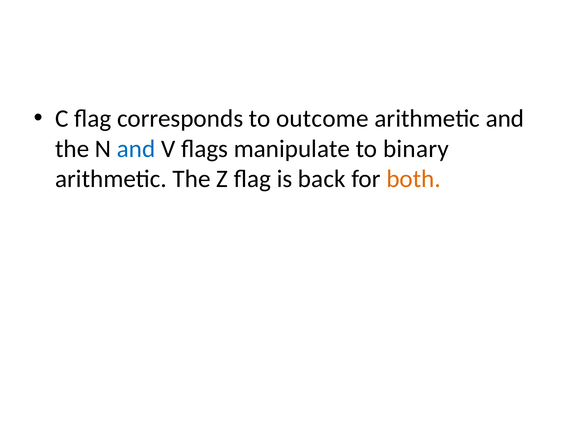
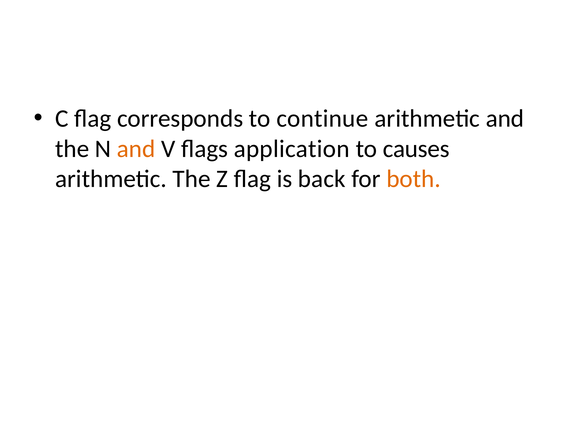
outcome: outcome -> continue (322, 119)
and colour: blue -> orange (136, 149)
manipulate: manipulate -> application (292, 149)
binary: binary -> causes (416, 149)
